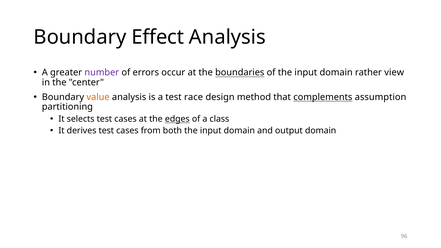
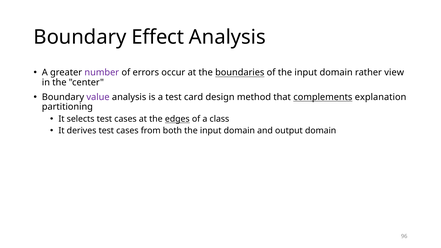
value colour: orange -> purple (98, 97)
race: race -> card (194, 97)
assumption: assumption -> explanation (381, 97)
